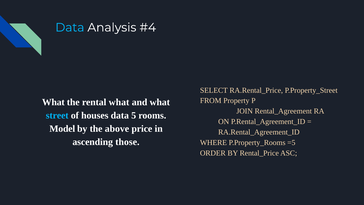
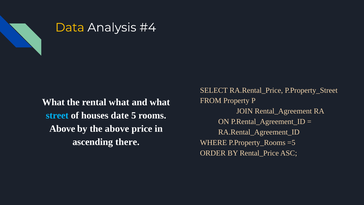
Data colour: light blue -> yellow (70, 27)
houses data: data -> date (120, 115)
Model: Model -> Above (62, 128)
those: those -> there (127, 142)
